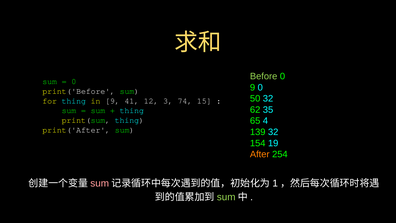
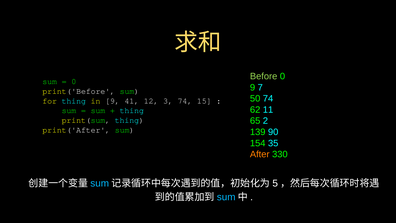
9 0: 0 -> 7 (260, 87)
50 32: 32 -> 74 (268, 98)
35: 35 -> 11 (268, 110)
4: 4 -> 2 (265, 121)
139 32: 32 -> 90 (273, 132)
19: 19 -> 35 (273, 143)
254: 254 -> 330 (280, 154)
sum colour: pink -> light blue (100, 183)
1: 1 -> 5 (275, 183)
sum colour: light green -> light blue (226, 197)
